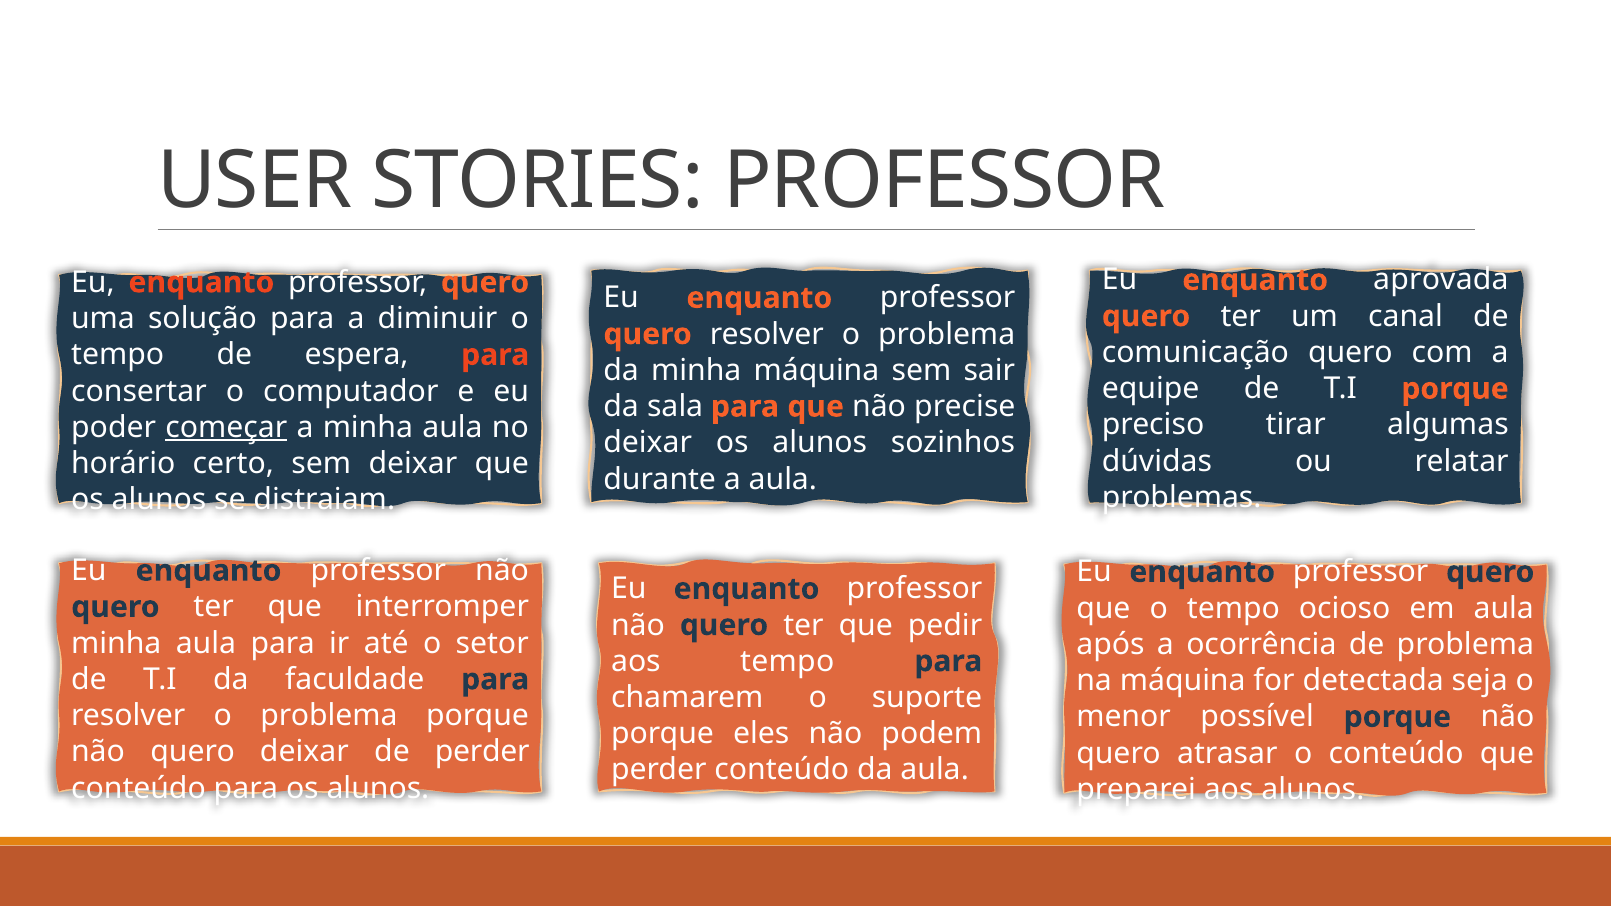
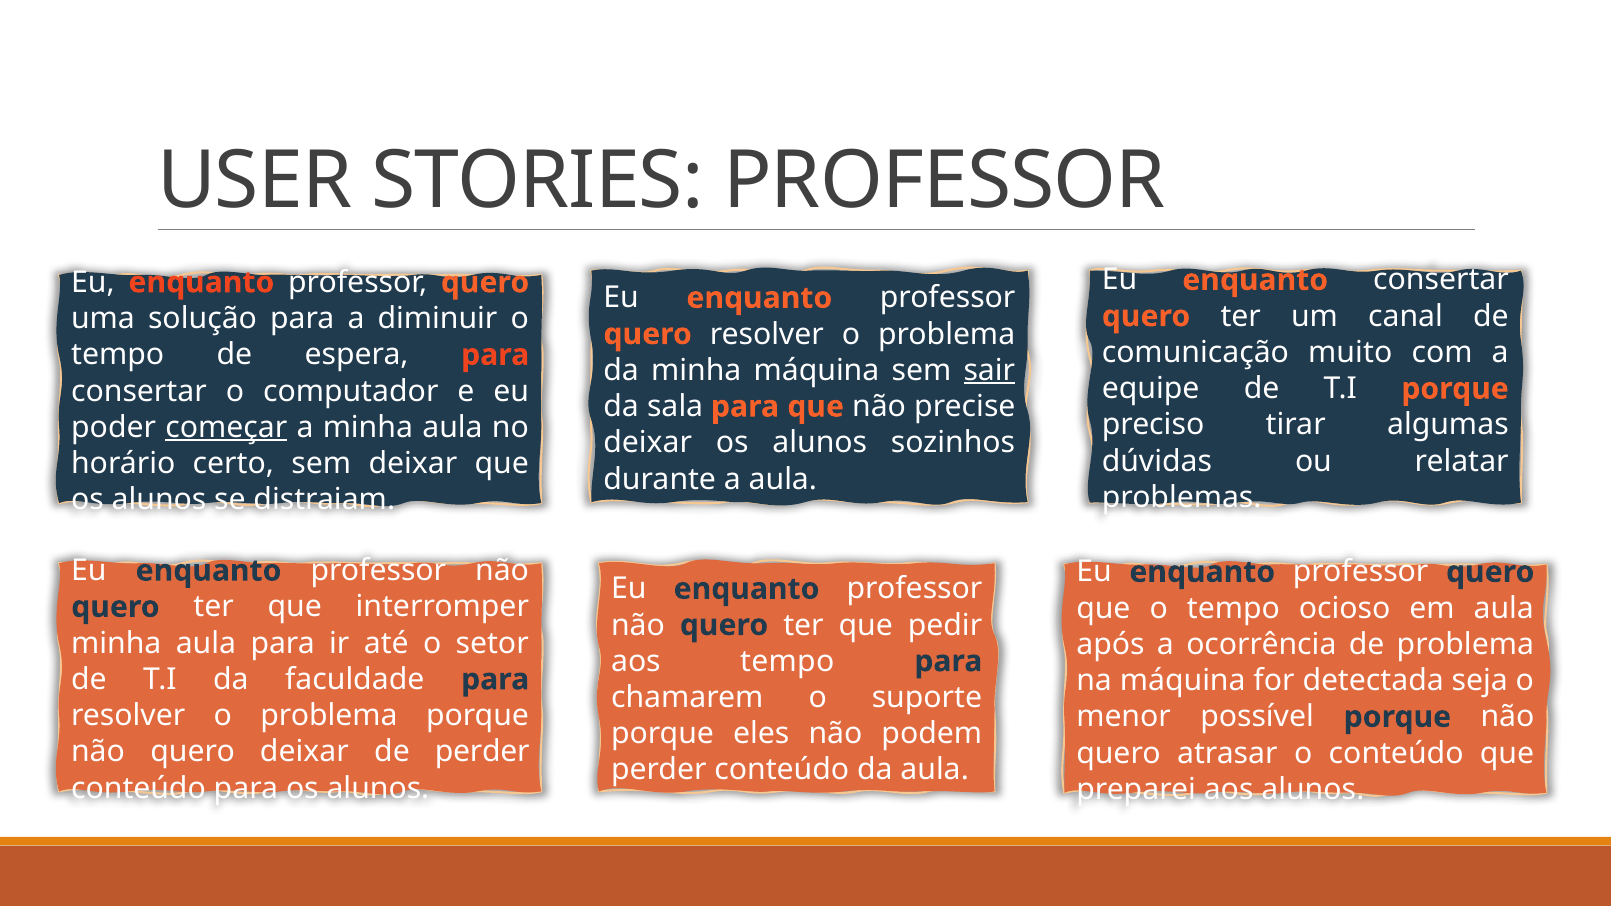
enquanto aprovada: aprovada -> consertar (1441, 280)
comunicação quero: quero -> muito (1350, 353)
sair underline: none -> present (989, 370)
